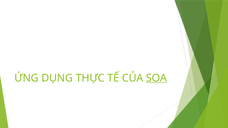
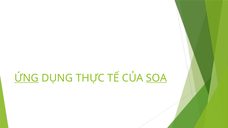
ỨNG underline: none -> present (26, 78)
